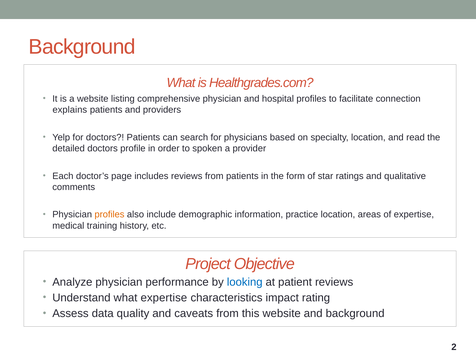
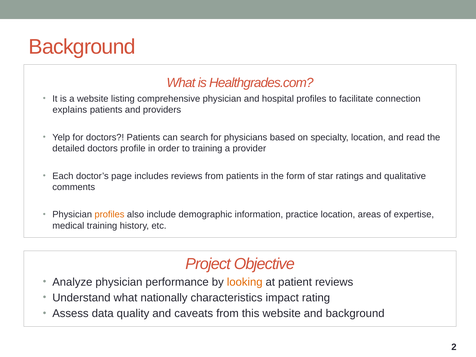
to spoken: spoken -> training (207, 148)
looking colour: blue -> orange (245, 282)
what expertise: expertise -> nationally (164, 298)
